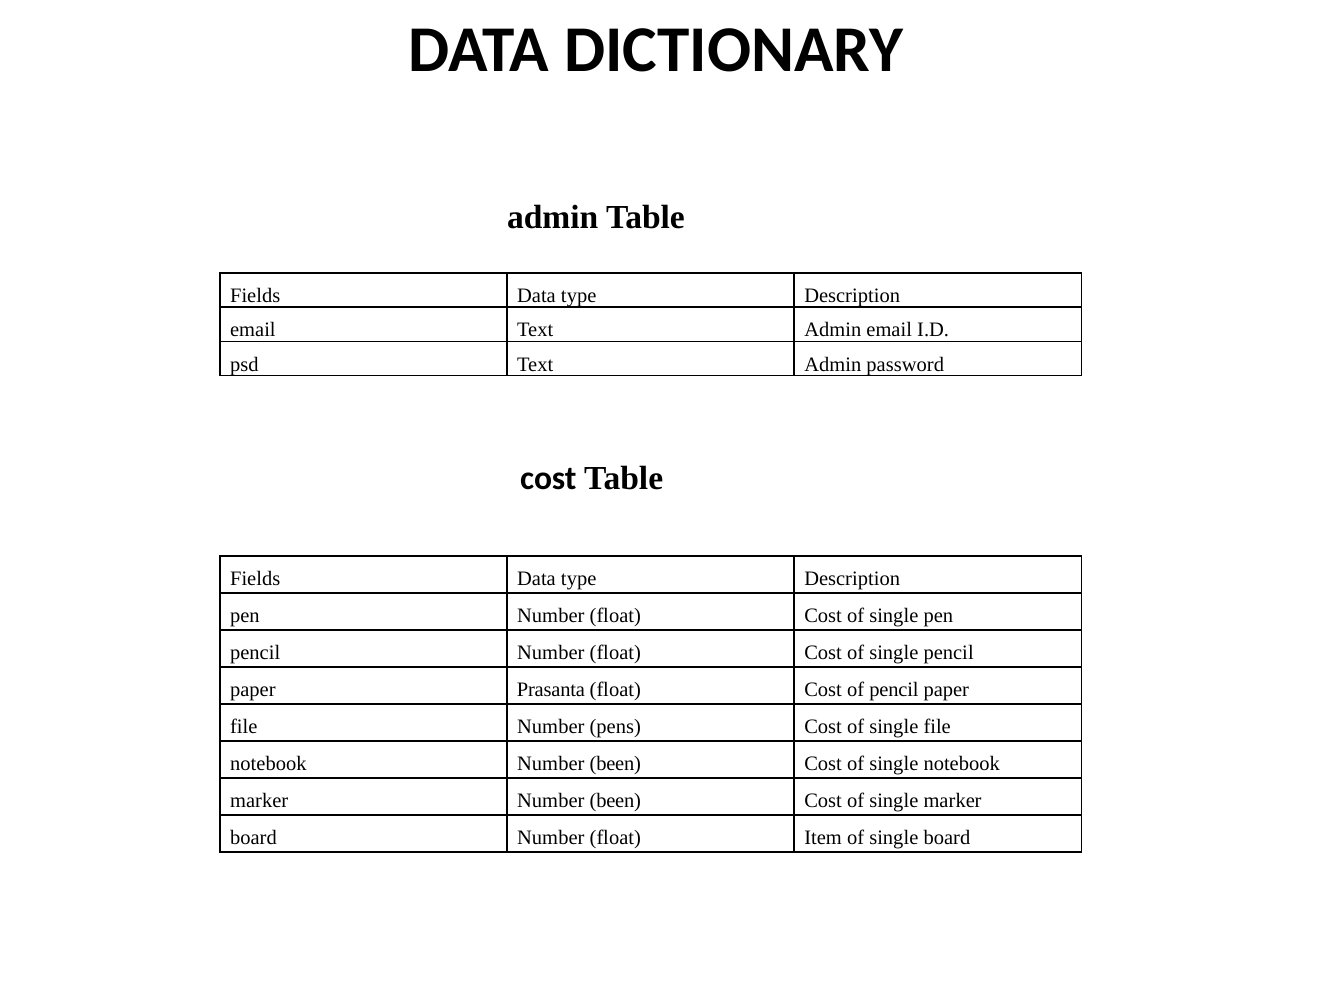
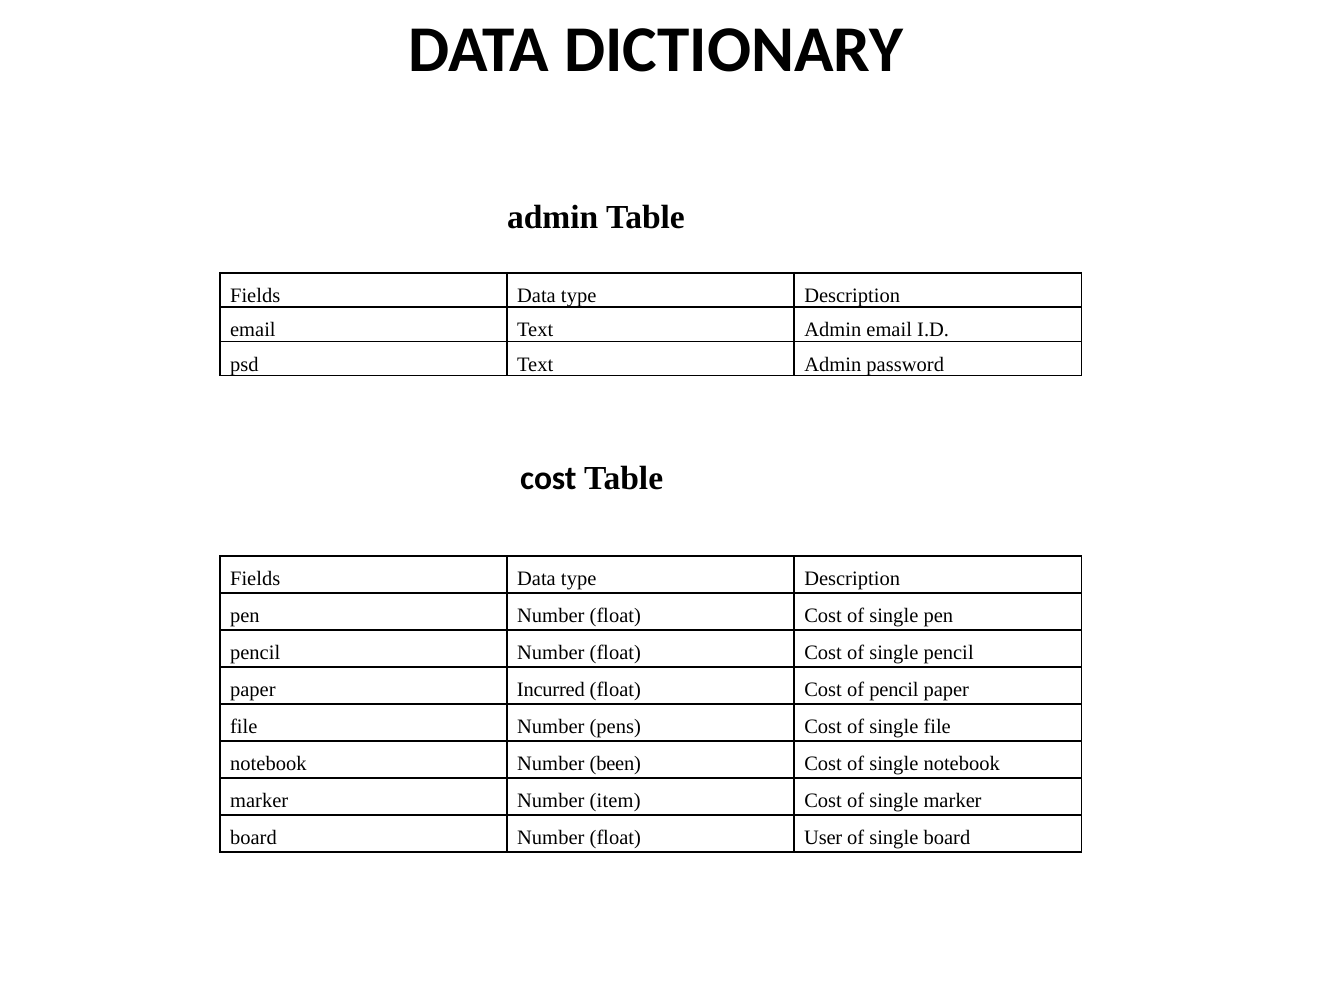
Prasanta: Prasanta -> Incurred (551, 690)
marker Number been: been -> item (615, 801)
Item: Item -> User (823, 838)
